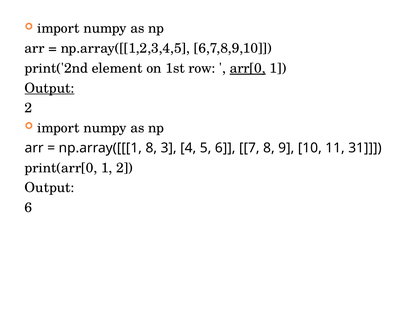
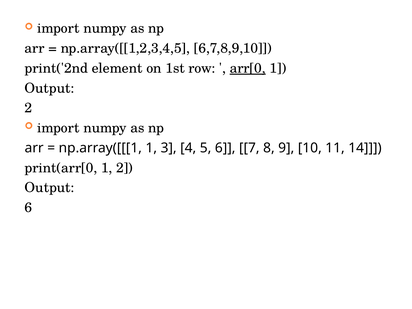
Output underline: present -> none (49, 88)
np.array([[[1 8: 8 -> 1 (151, 148)
31: 31 -> 14 (365, 148)
